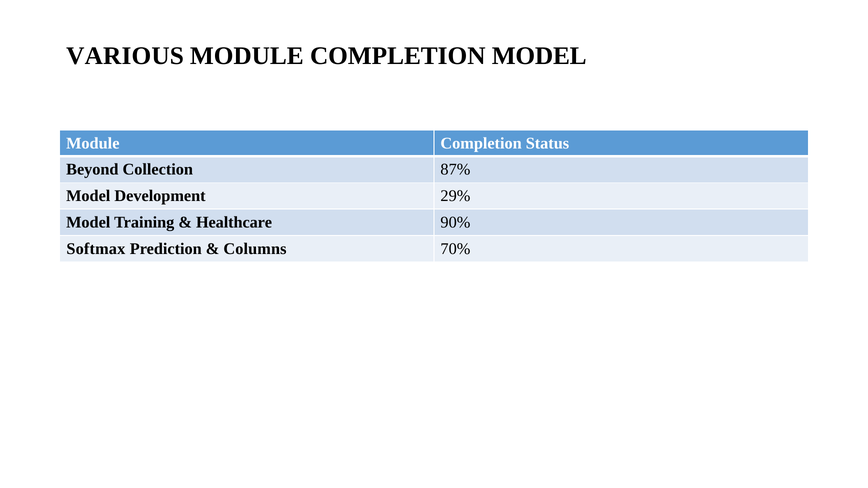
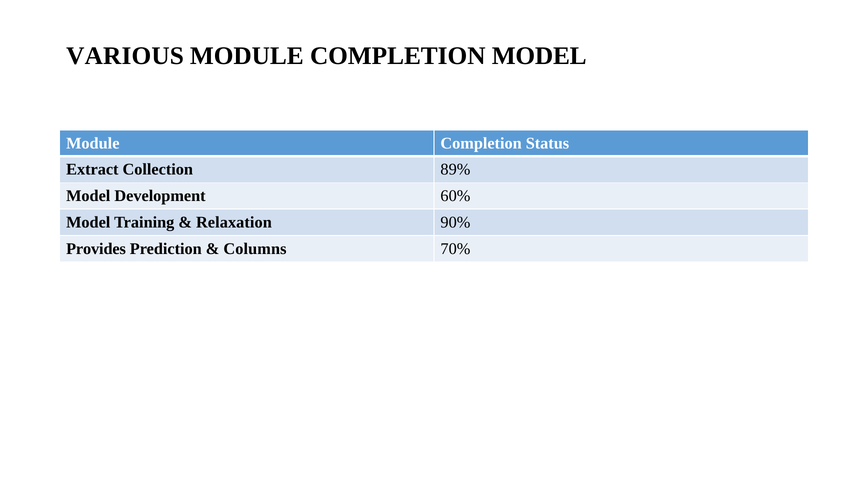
Beyond: Beyond -> Extract (92, 170)
87%: 87% -> 89% (455, 170)
29%: 29% -> 60% (455, 196)
Healthcare: Healthcare -> Relaxation (234, 223)
Softmax: Softmax -> Provides (96, 249)
